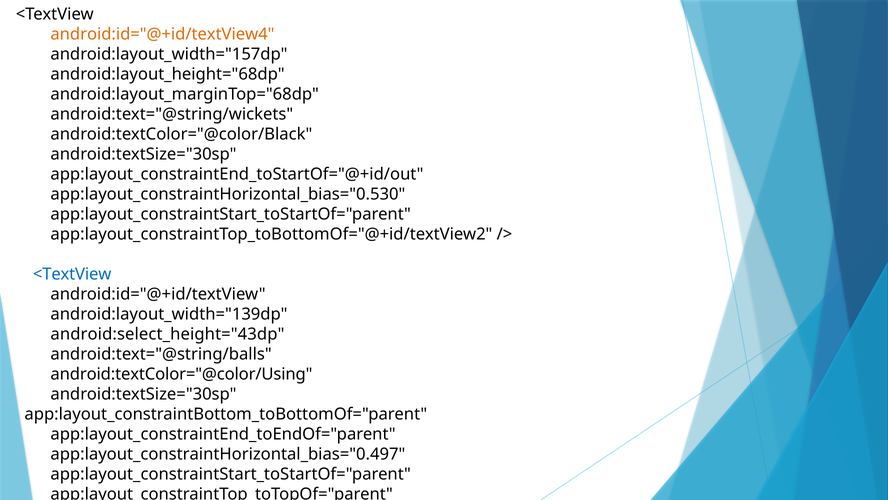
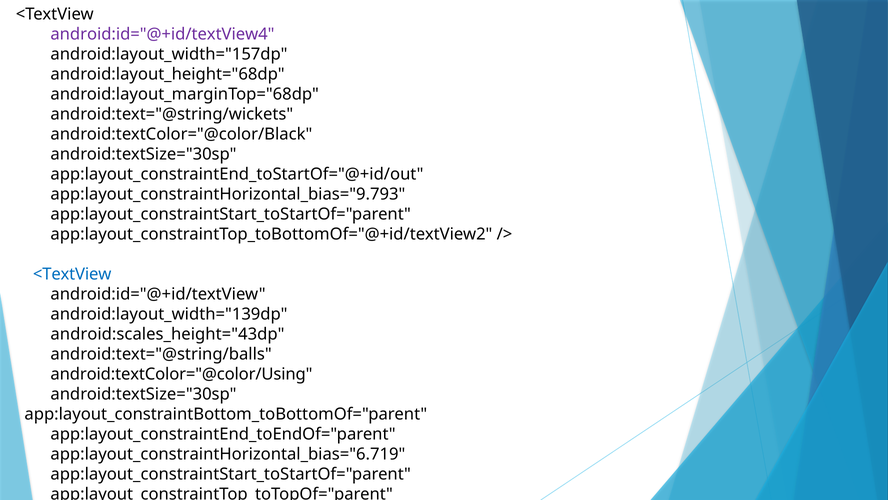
android:id="@+id/textView4 colour: orange -> purple (162, 34)
app:layout_constraintHorizontal_bias="0.530: app:layout_constraintHorizontal_bias="0.530 -> app:layout_constraintHorizontal_bias="9.793 (228, 194)
android:select_height="43dp: android:select_height="43dp -> android:scales_height="43dp (167, 334)
app:layout_constraintHorizontal_bias="0.497: app:layout_constraintHorizontal_bias="0.497 -> app:layout_constraintHorizontal_bias="6.719 (228, 454)
